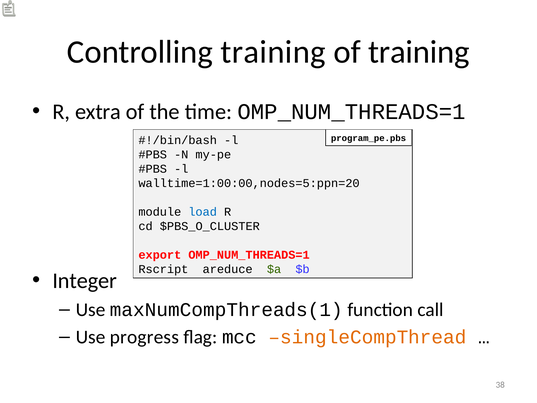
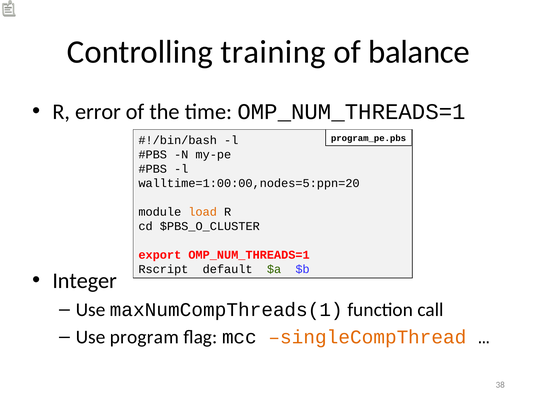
of training: training -> balance (419, 52)
extra: extra -> error (98, 112)
load colour: blue -> orange (203, 212)
areduce: areduce -> default (228, 269)
progress: progress -> program (144, 337)
